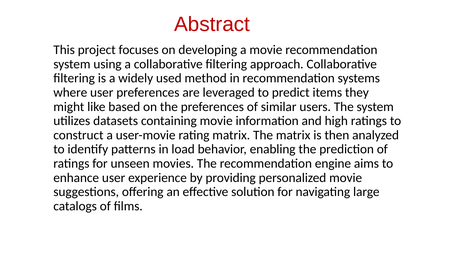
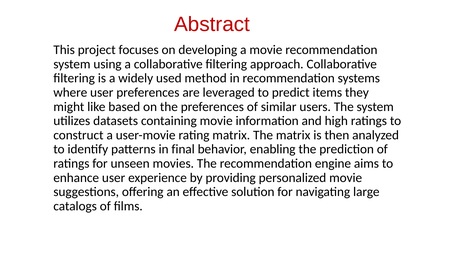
load: load -> final (183, 149)
